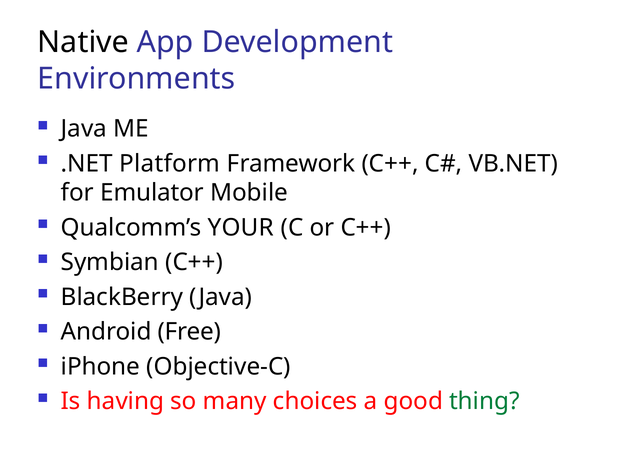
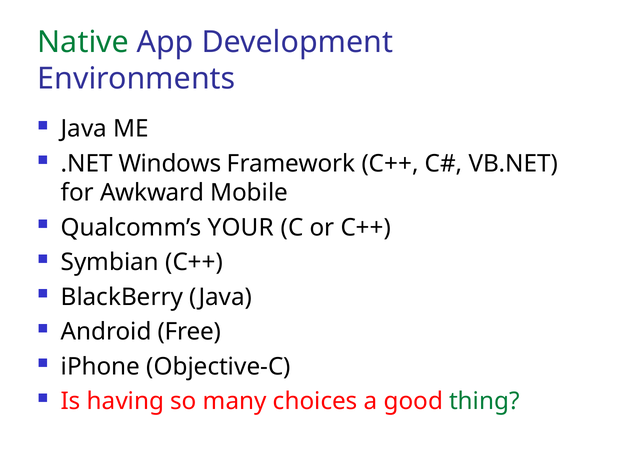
Native colour: black -> green (83, 42)
Platform: Platform -> Windows (170, 163)
Emulator: Emulator -> Awkward (152, 193)
